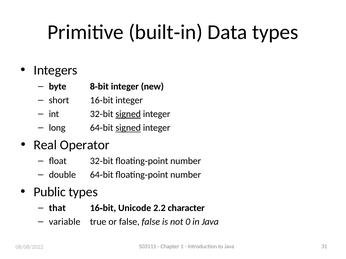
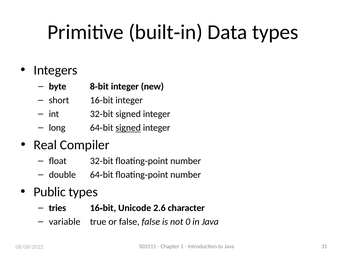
signed underline: present -> none (128, 114)
Operator: Operator -> Compiler (85, 145)
that: that -> tries (57, 208)
2.2: 2.2 -> 2.6 (159, 208)
